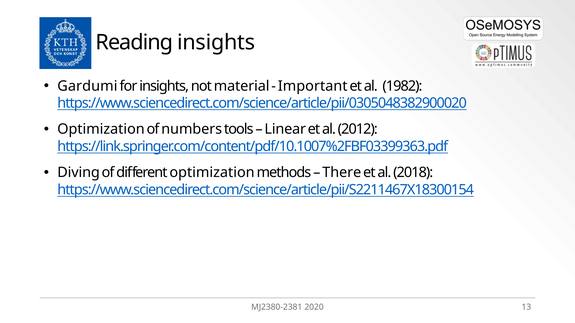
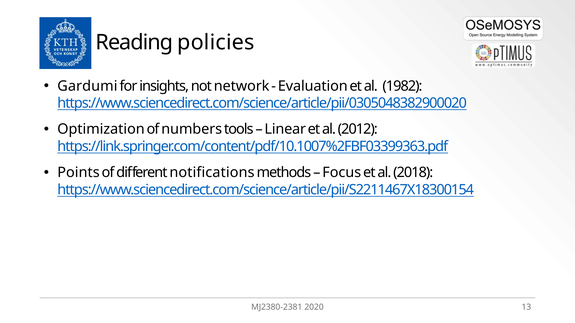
Reading insights: insights -> policies (216, 42)
material: material -> network (242, 86)
Important: Important -> Evaluation (313, 86)
Diving: Diving -> Points (78, 173)
different optimization: optimization -> notifications (212, 173)
There: There -> Focus (342, 173)
